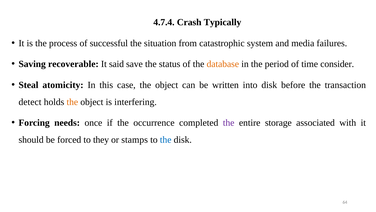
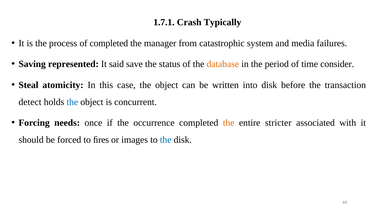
4.7.4: 4.7.4 -> 1.7.1 (164, 22)
of successful: successful -> completed (109, 43)
situation: situation -> manager (160, 43)
recoverable: recoverable -> represented (73, 64)
the colour: orange -> blue (72, 102)
interfering: interfering -> concurrent (136, 102)
the colour: purple -> orange (229, 123)
storage: storage -> stricter (278, 123)
they: they -> ﬁres (101, 139)
stamps: stamps -> images (135, 139)
